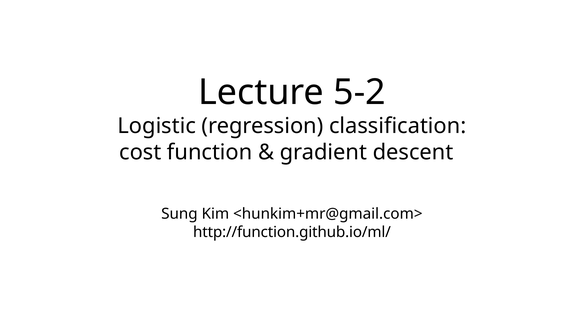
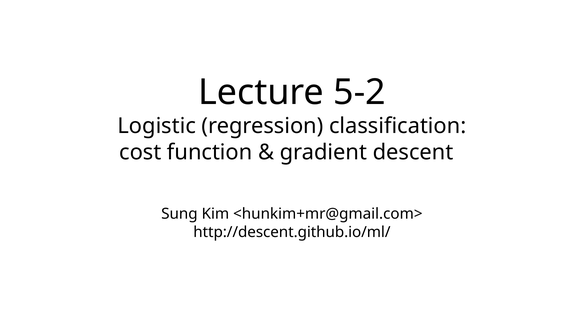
http://function.github.io/ml/: http://function.github.io/ml/ -> http://descent.github.io/ml/ (292, 233)
